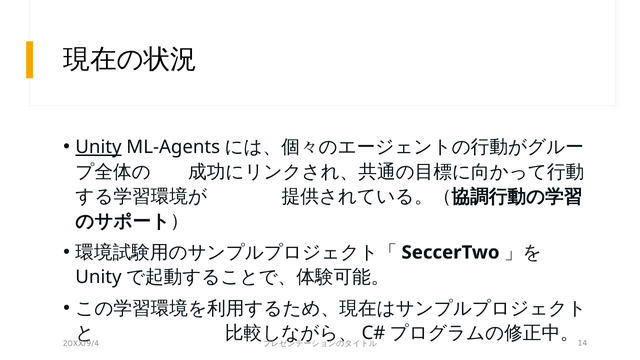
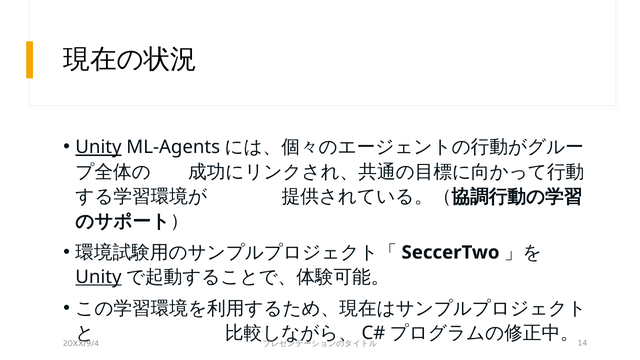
Unity underline: none -> present (98, 277)
